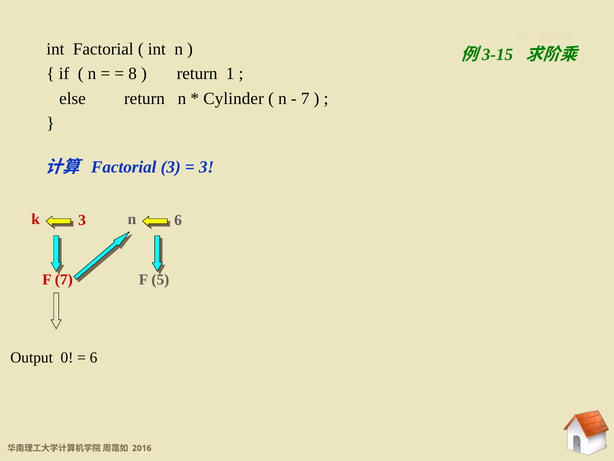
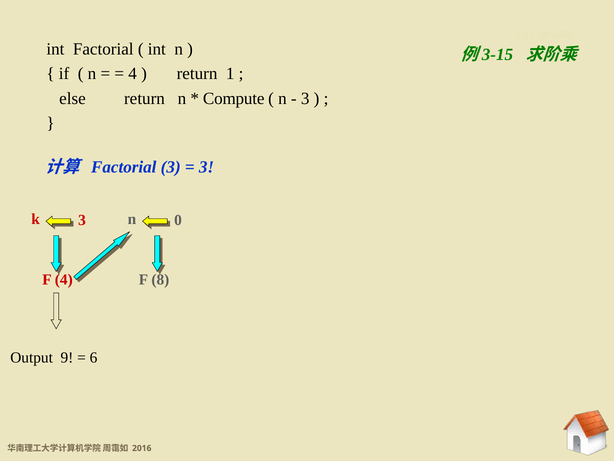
8: 8 -> 4 (133, 74)
Cylinder: Cylinder -> Compute (234, 98)
7: 7 -> 3 (305, 98)
n 6: 6 -> 0 (178, 220)
F 7: 7 -> 4 (64, 279)
5: 5 -> 8 (160, 279)
0: 0 -> 9 (67, 357)
